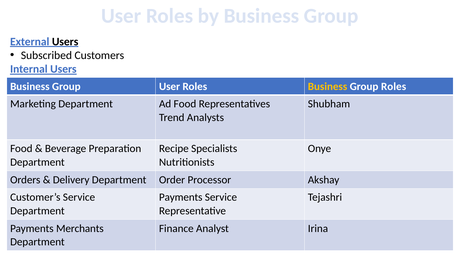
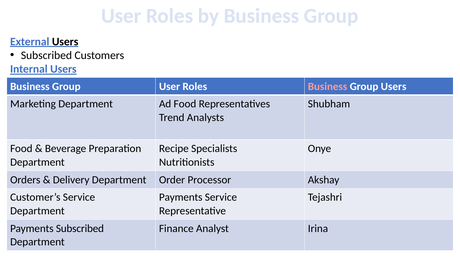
Business colour: yellow -> pink (328, 87)
Group Roles: Roles -> Users (394, 87)
Payments Merchants: Merchants -> Subscribed (80, 229)
